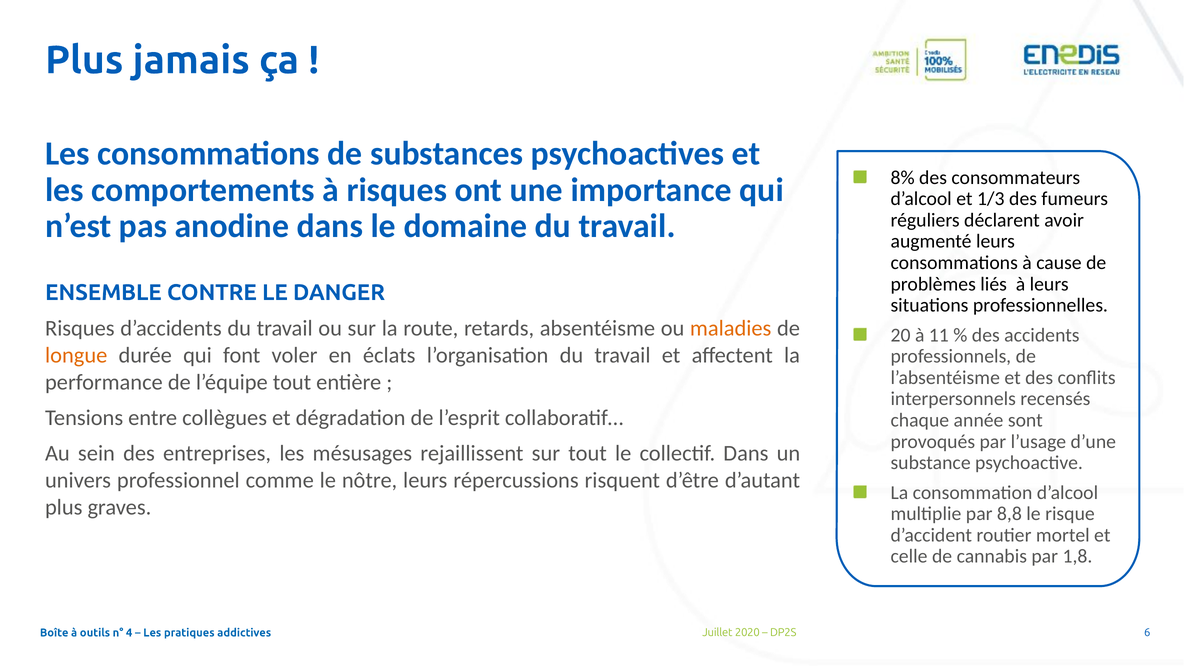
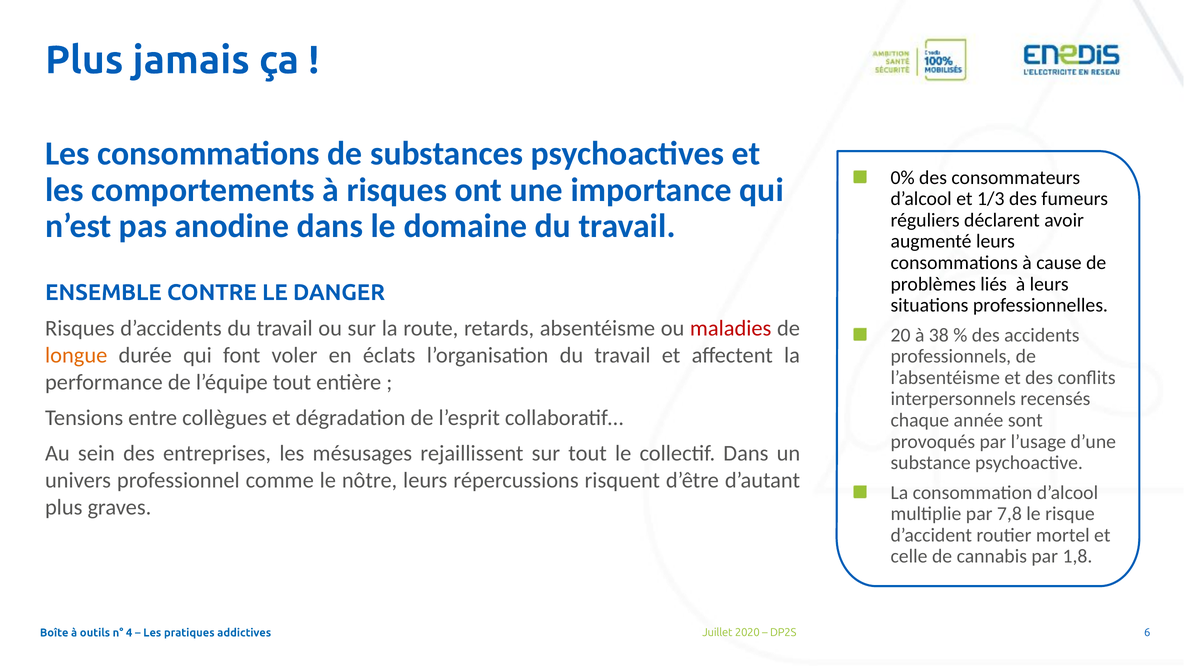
8%: 8% -> 0% (903, 178)
maladies colour: orange -> red (731, 328)
11: 11 -> 38 (939, 335)
8,8: 8,8 -> 7,8 (1009, 514)
